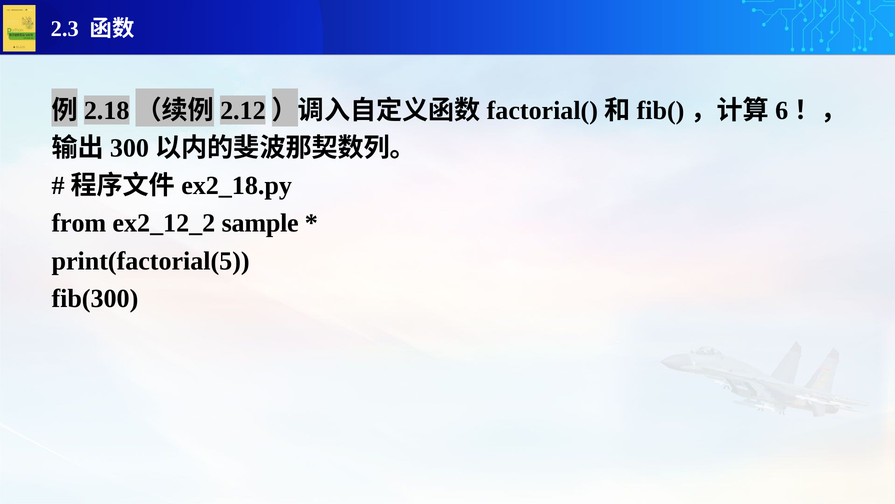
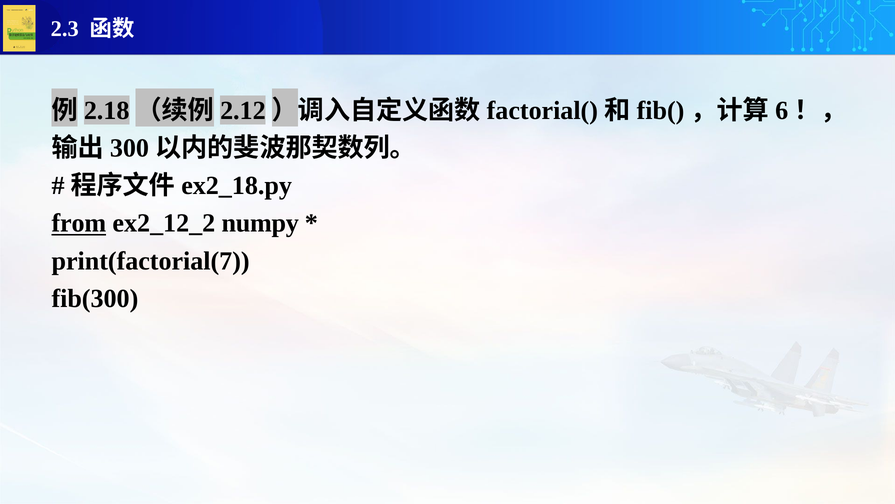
from underline: none -> present (79, 223)
sample: sample -> numpy (260, 223)
print(factorial(5: print(factorial(5 -> print(factorial(7 (151, 261)
